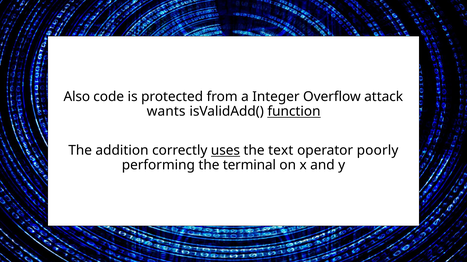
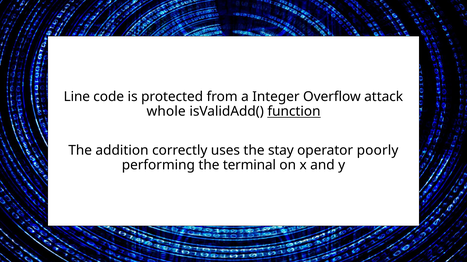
Also: Also -> Line (77, 97)
wants: wants -> whole (166, 112)
uses underline: present -> none (225, 151)
text: text -> stay (281, 151)
